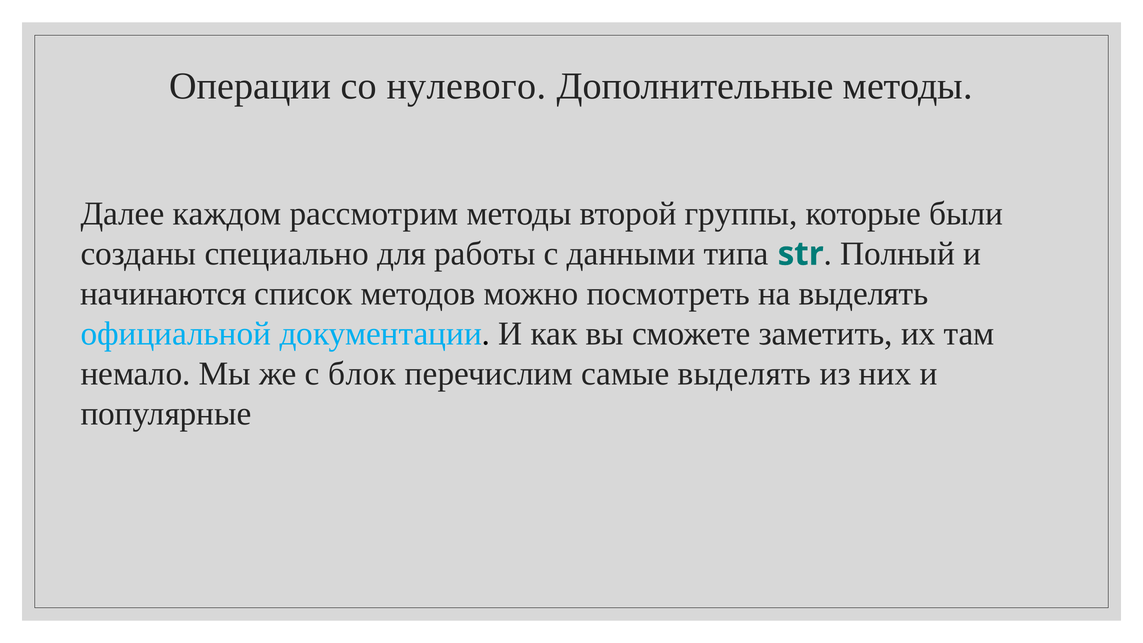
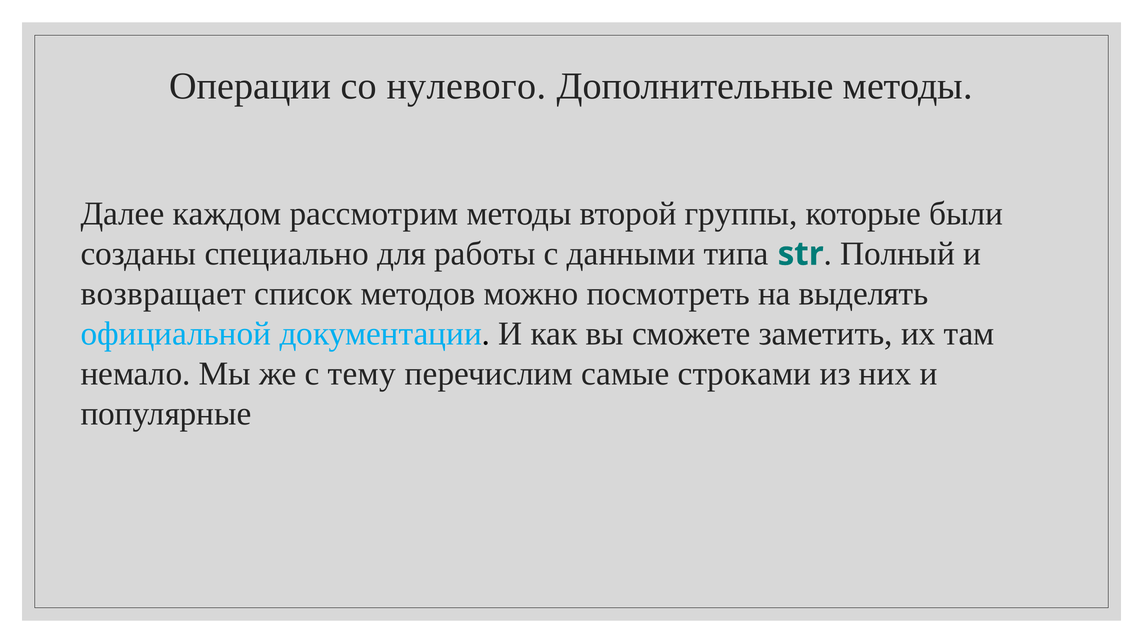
начинаются: начинаются -> возвращает (163, 294)
блок: блок -> тему (362, 374)
самые выделять: выделять -> строками (744, 374)
